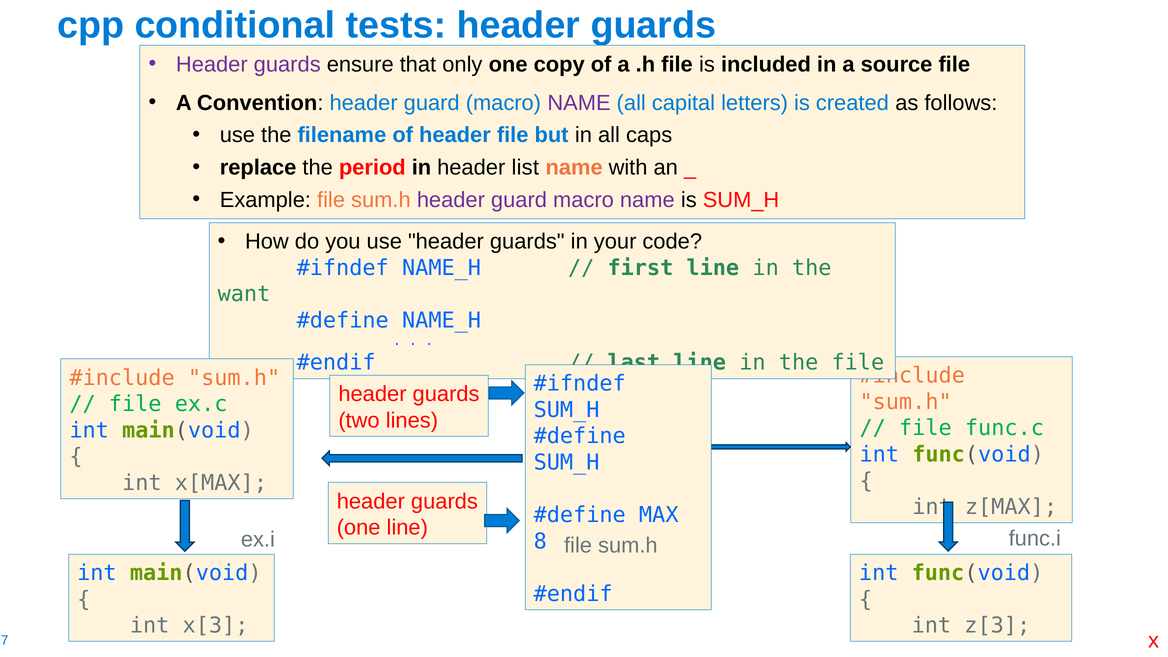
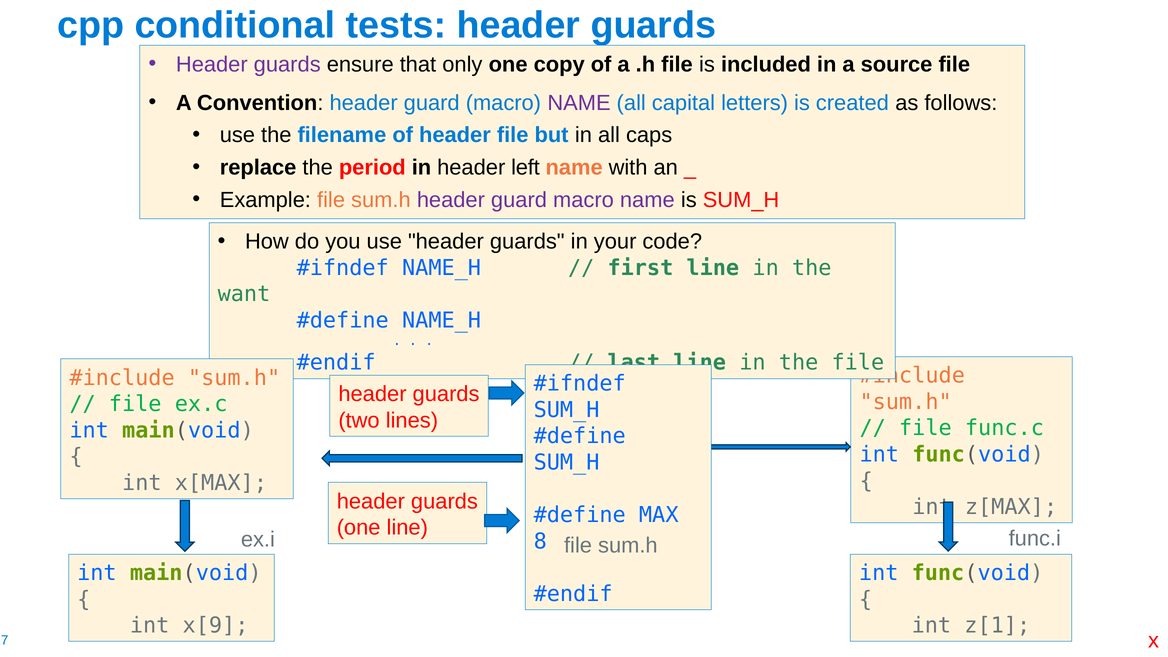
list: list -> left (525, 167)
x[3: x[3 -> x[9 (216, 626)
z[3: z[3 -> z[1 (997, 626)
